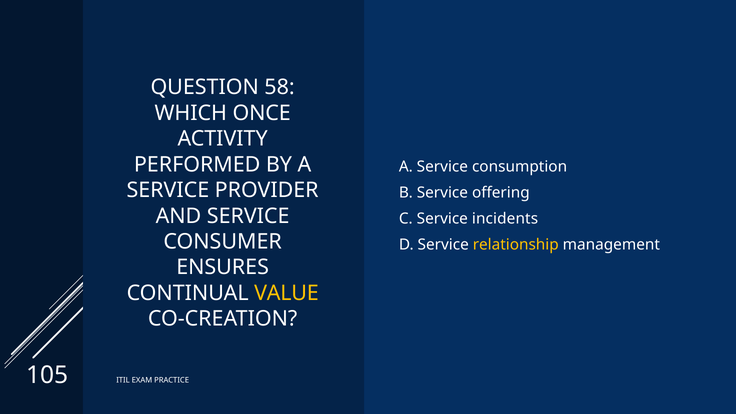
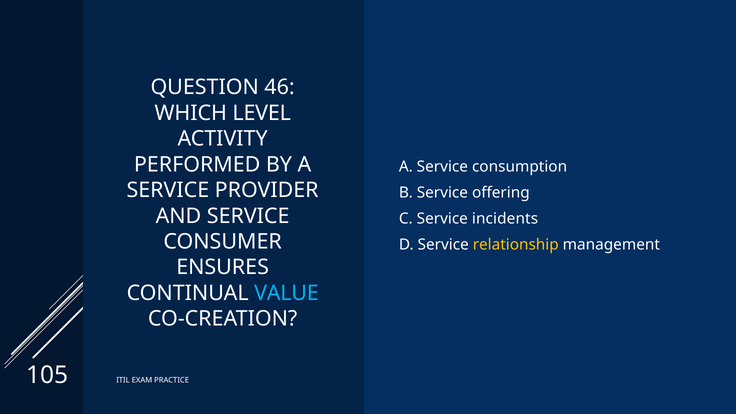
58: 58 -> 46 (280, 87)
ONCE: ONCE -> LEVEL (262, 113)
VALUE colour: yellow -> light blue (286, 293)
